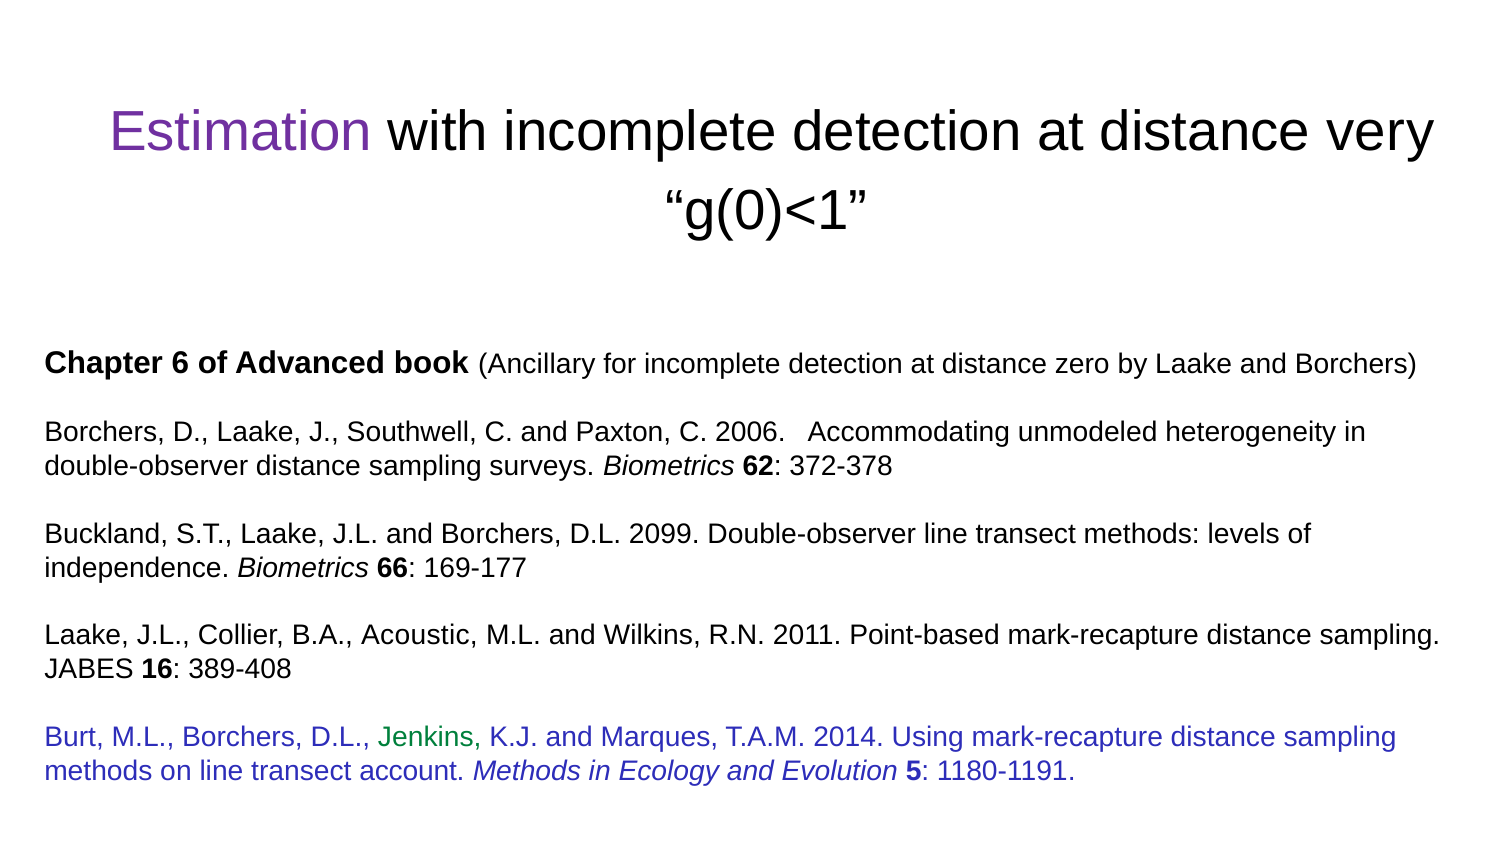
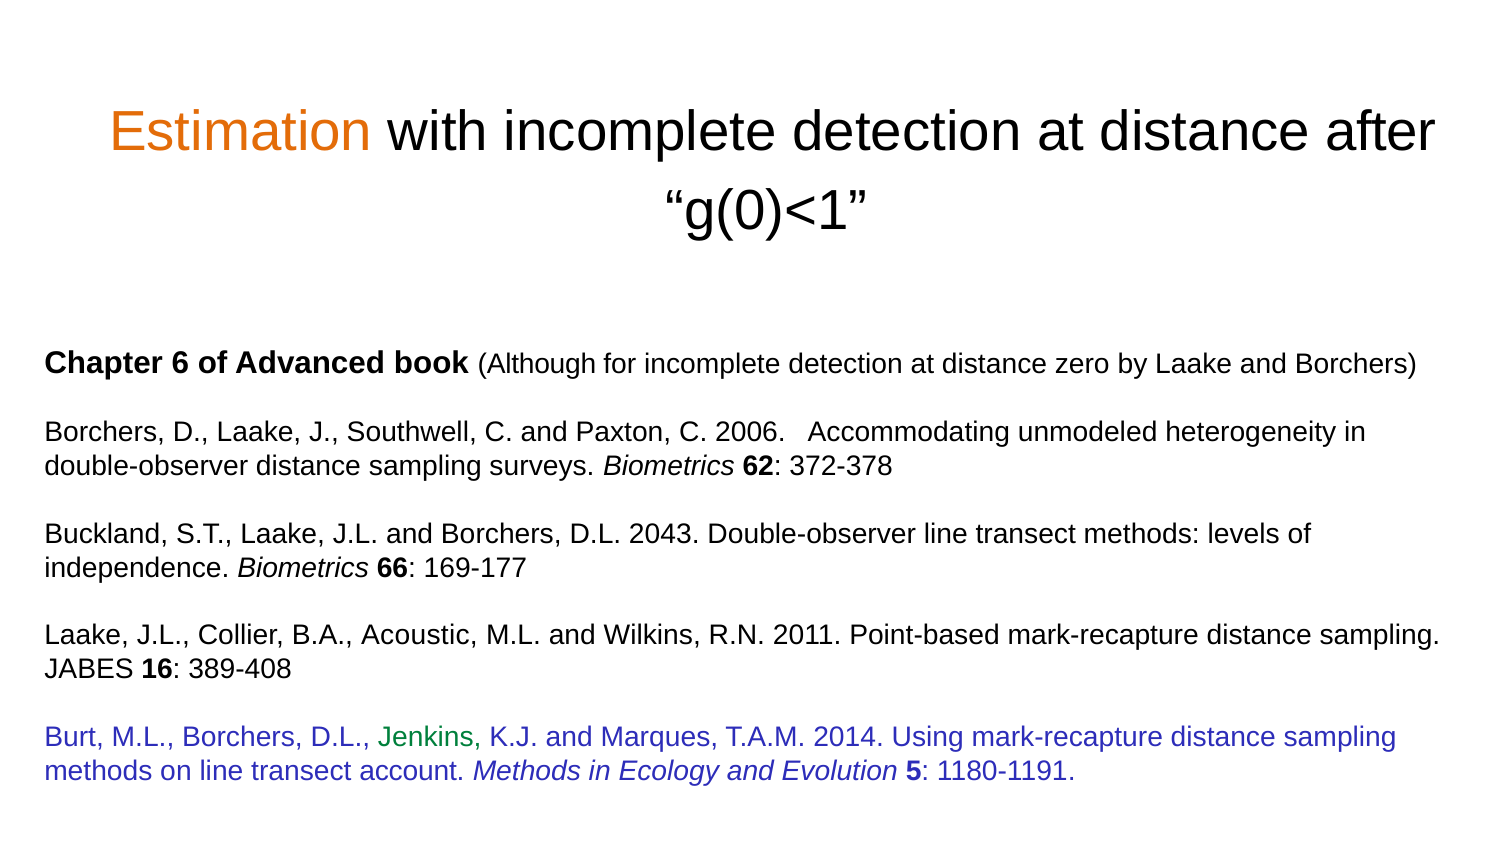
Estimation colour: purple -> orange (241, 132)
very: very -> after (1381, 132)
Ancillary: Ancillary -> Although (537, 364)
2099: 2099 -> 2043 (664, 534)
